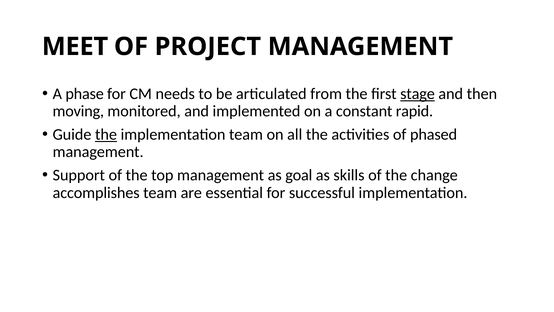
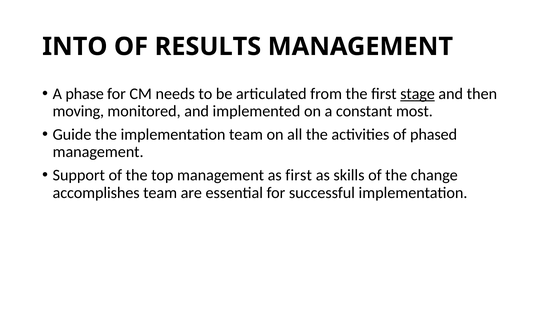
MEET: MEET -> INTO (75, 47)
PROJECT: PROJECT -> RESULTS (208, 47)
rapid: rapid -> most (414, 111)
the underline: present -> none (106, 134)
as goal: goal -> first (299, 175)
